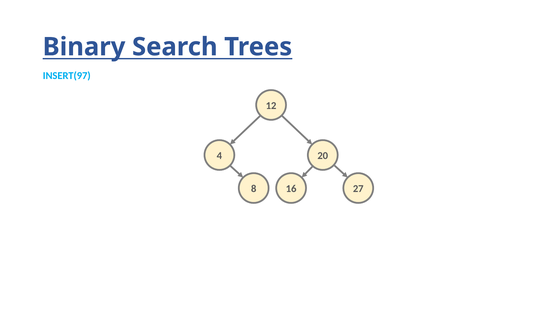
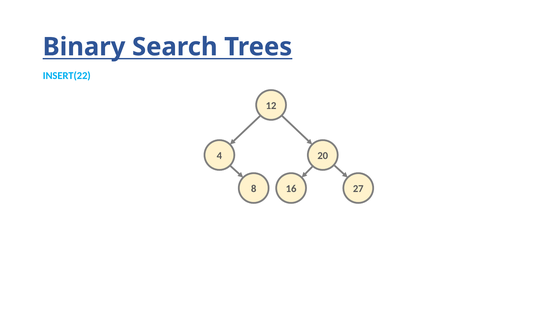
INSERT(97: INSERT(97 -> INSERT(22 (67, 76)
